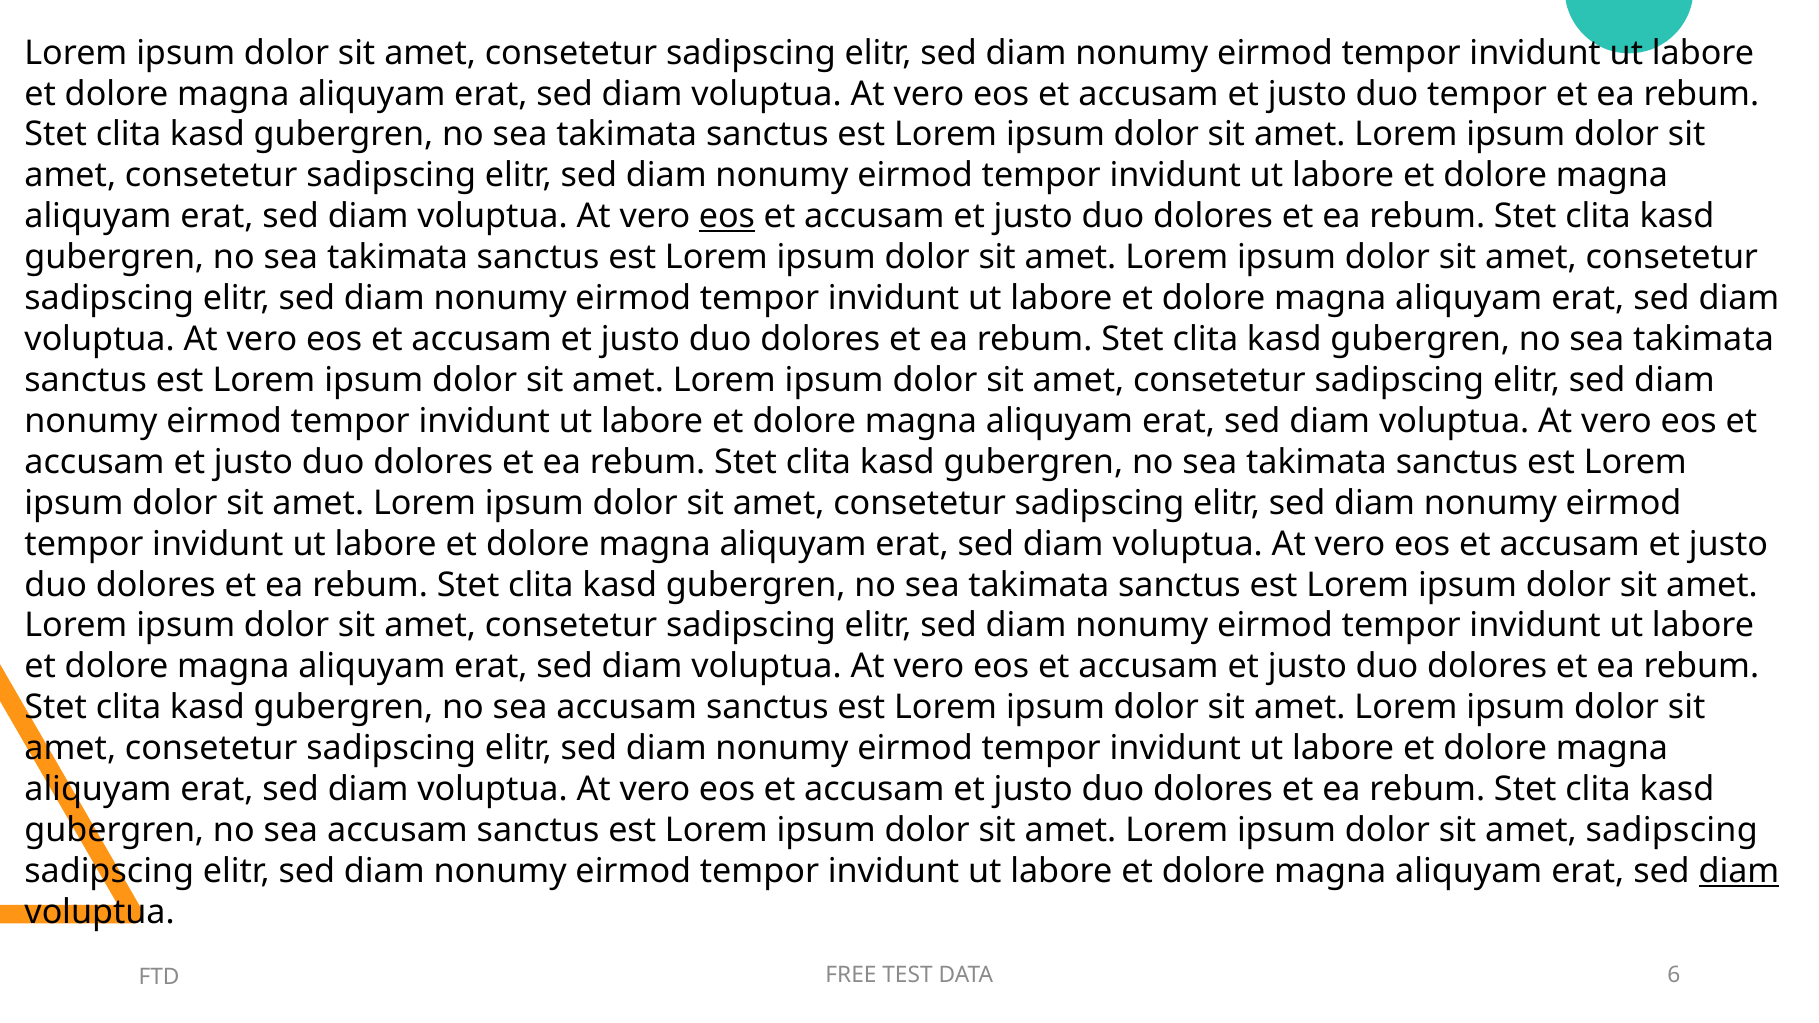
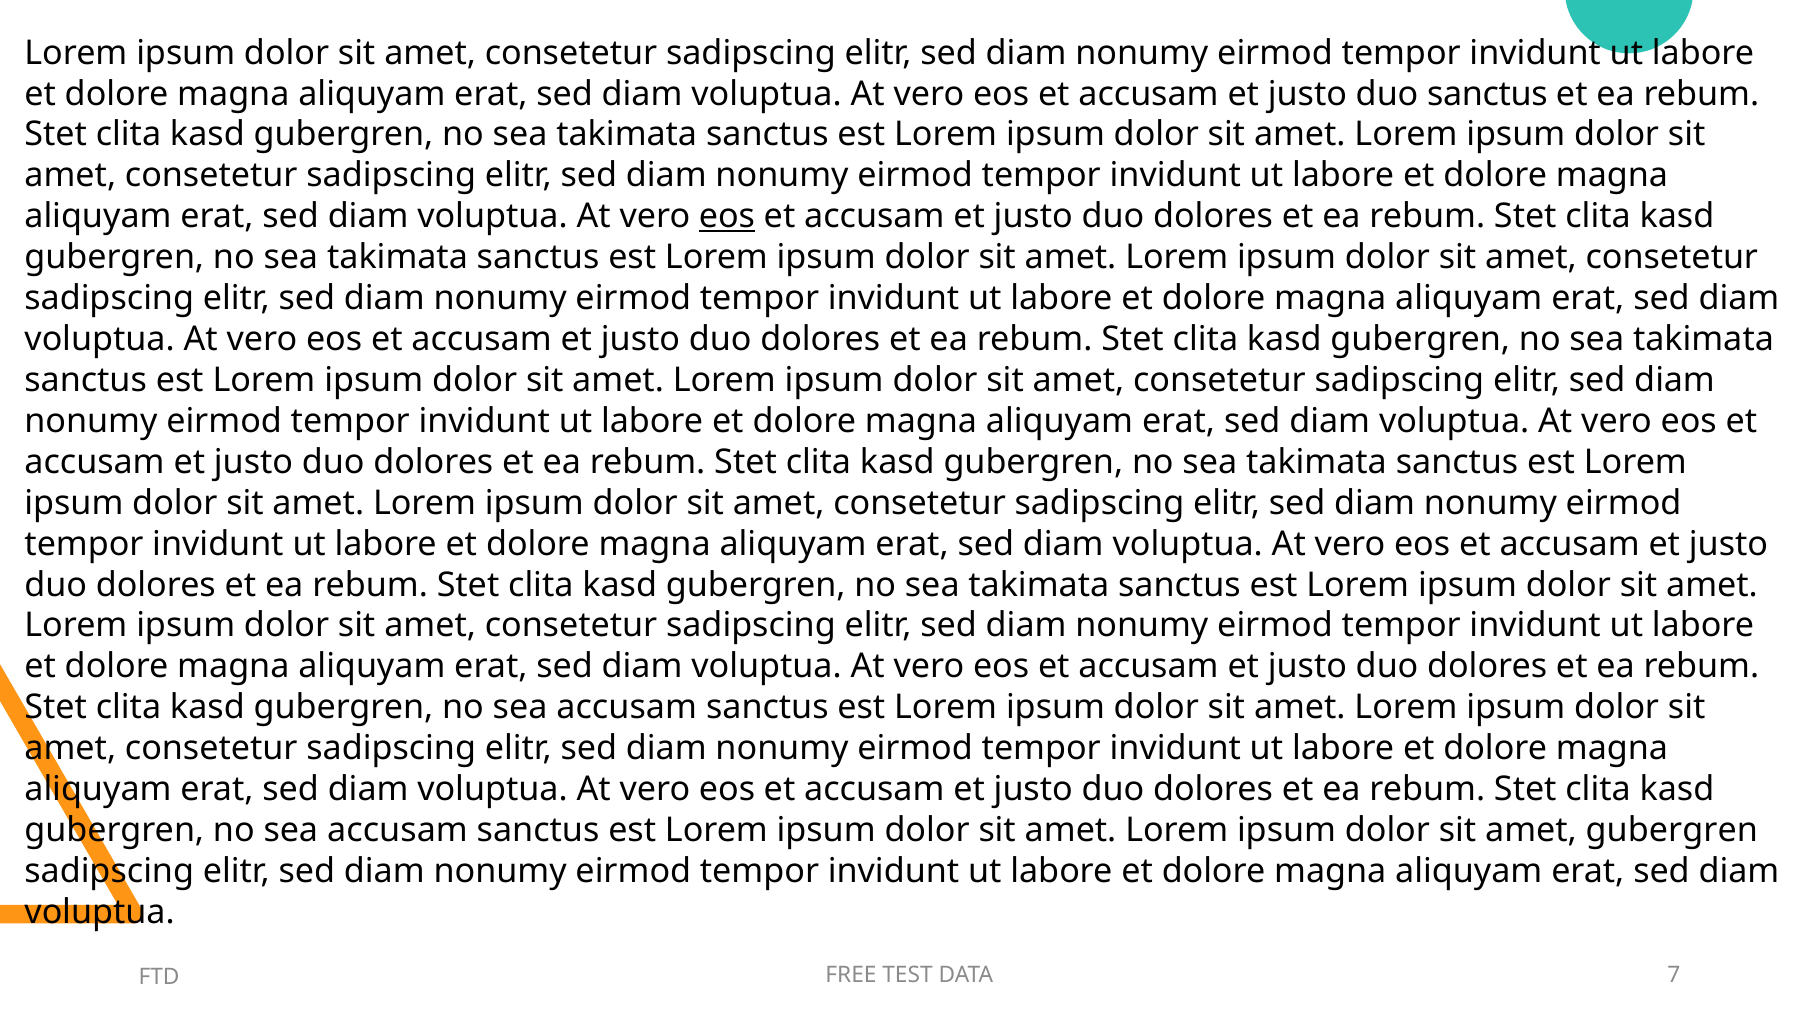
duo tempor: tempor -> sanctus (1487, 94)
amet sadipscing: sadipscing -> gubergren (1672, 830)
diam underline: present -> none (1739, 871)
6: 6 -> 7 (1674, 975)
